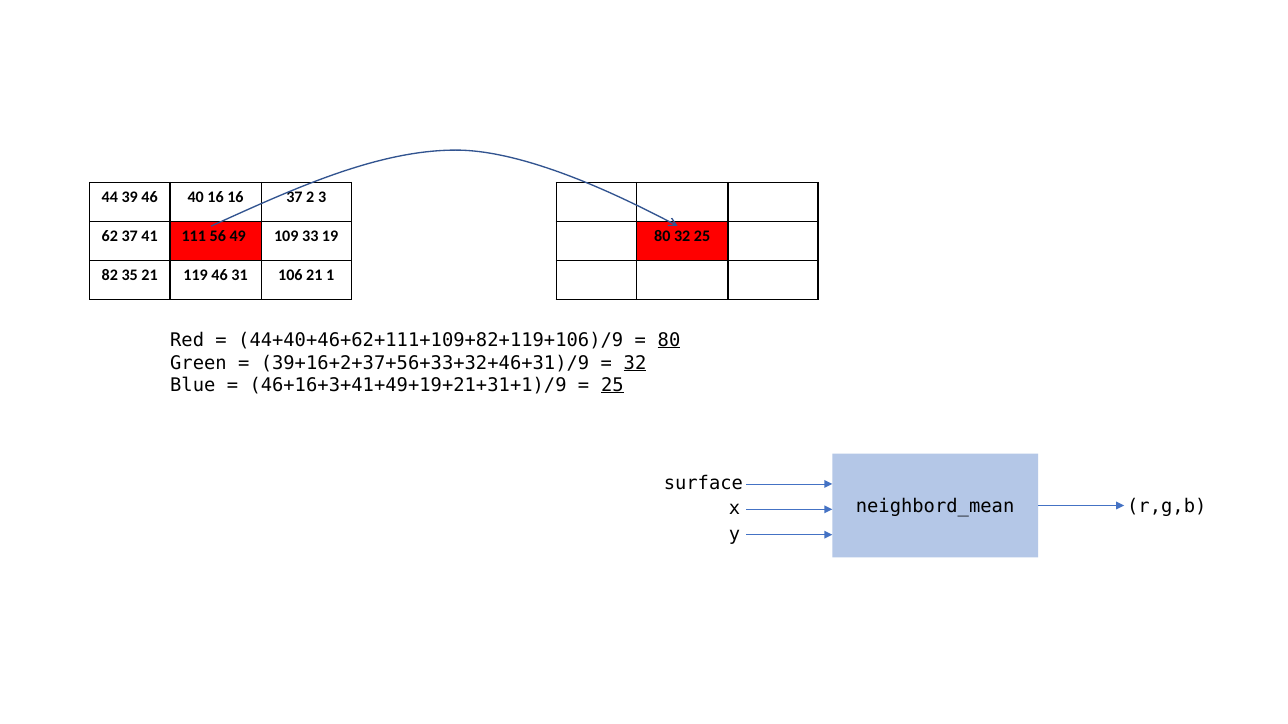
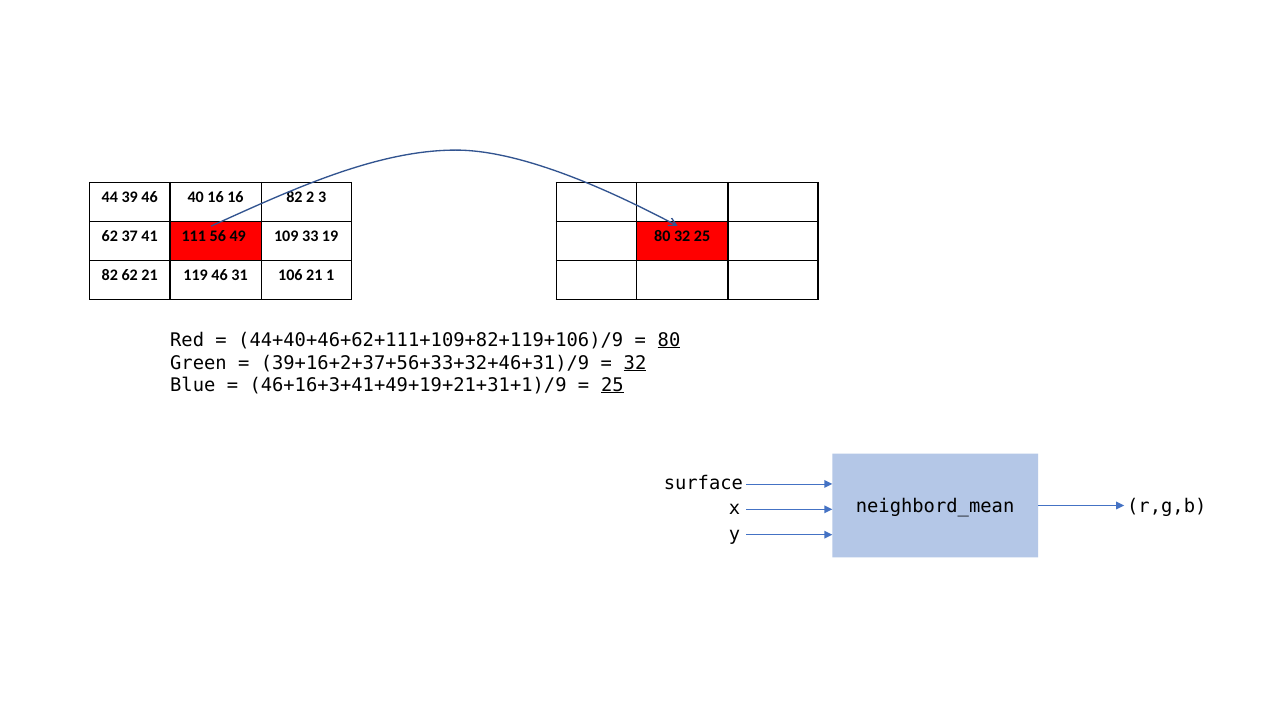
16 37: 37 -> 82 (294, 197)
82 35: 35 -> 62 (130, 276)
